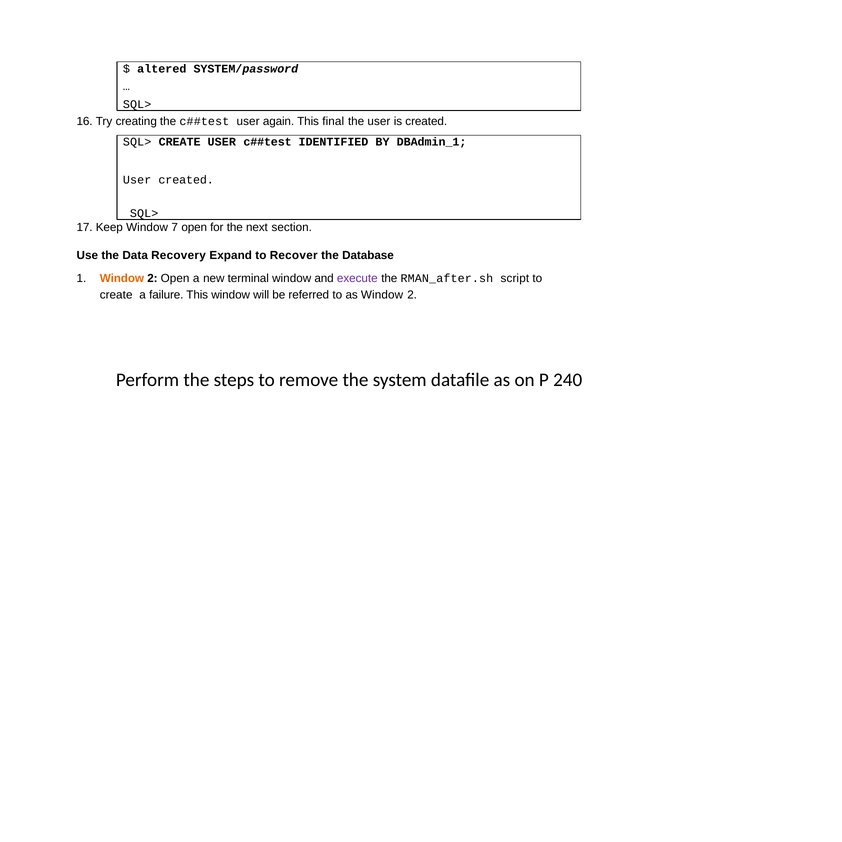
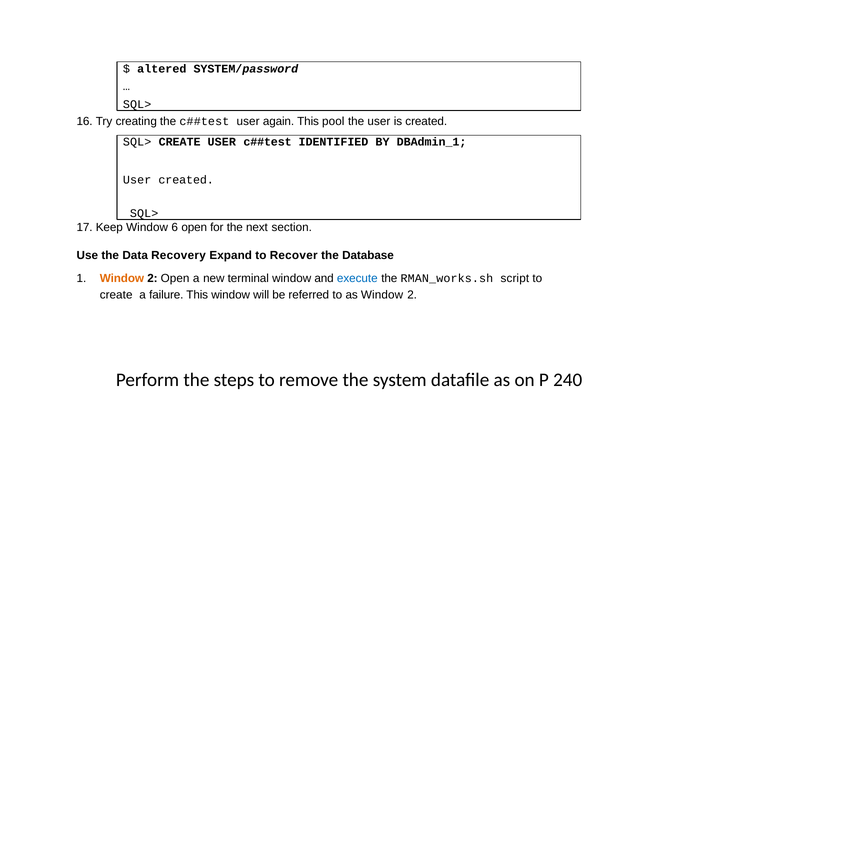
final: final -> pool (333, 121)
7: 7 -> 6 (175, 228)
execute colour: purple -> blue (357, 278)
RMAN_after.sh: RMAN_after.sh -> RMAN_works.sh (447, 278)
